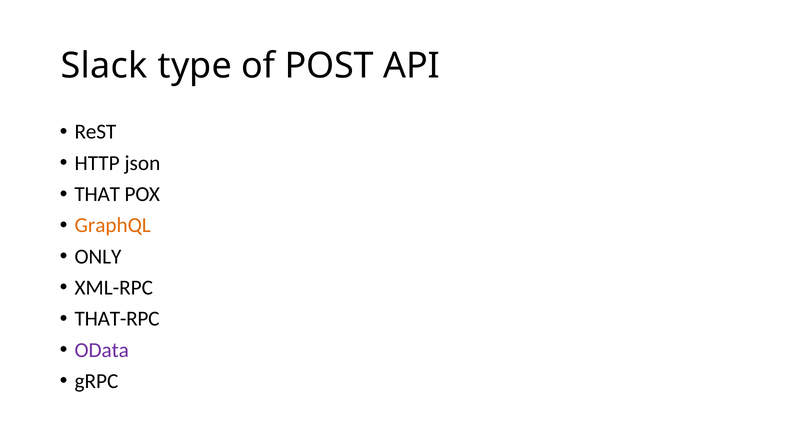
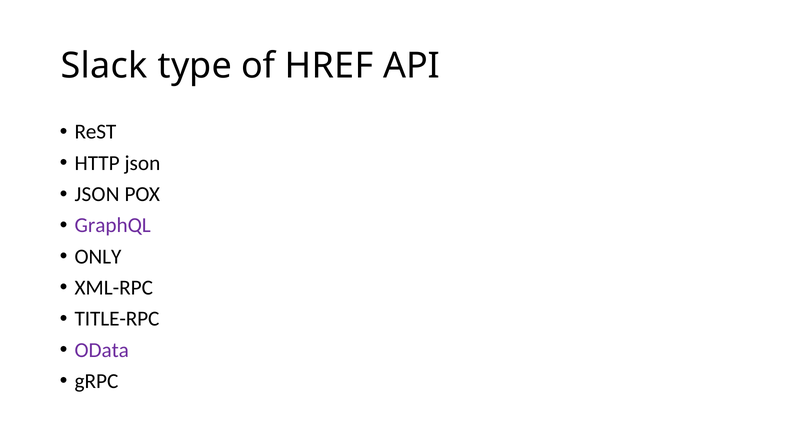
POST: POST -> HREF (329, 66)
THAT: THAT -> JSON (97, 194)
GraphQL colour: orange -> purple (113, 225)
THAT-RPC: THAT-RPC -> TITLE-RPC (117, 319)
